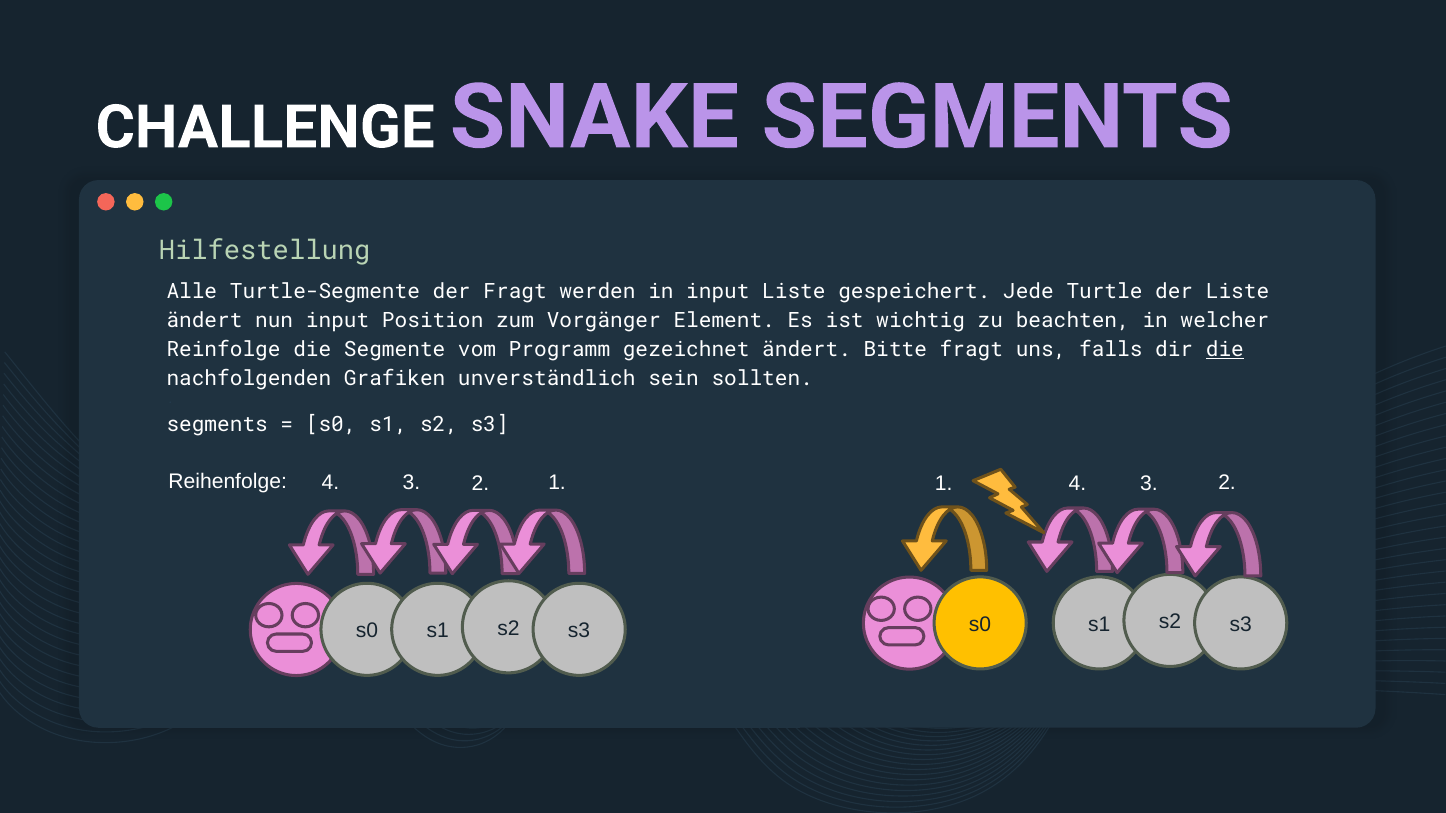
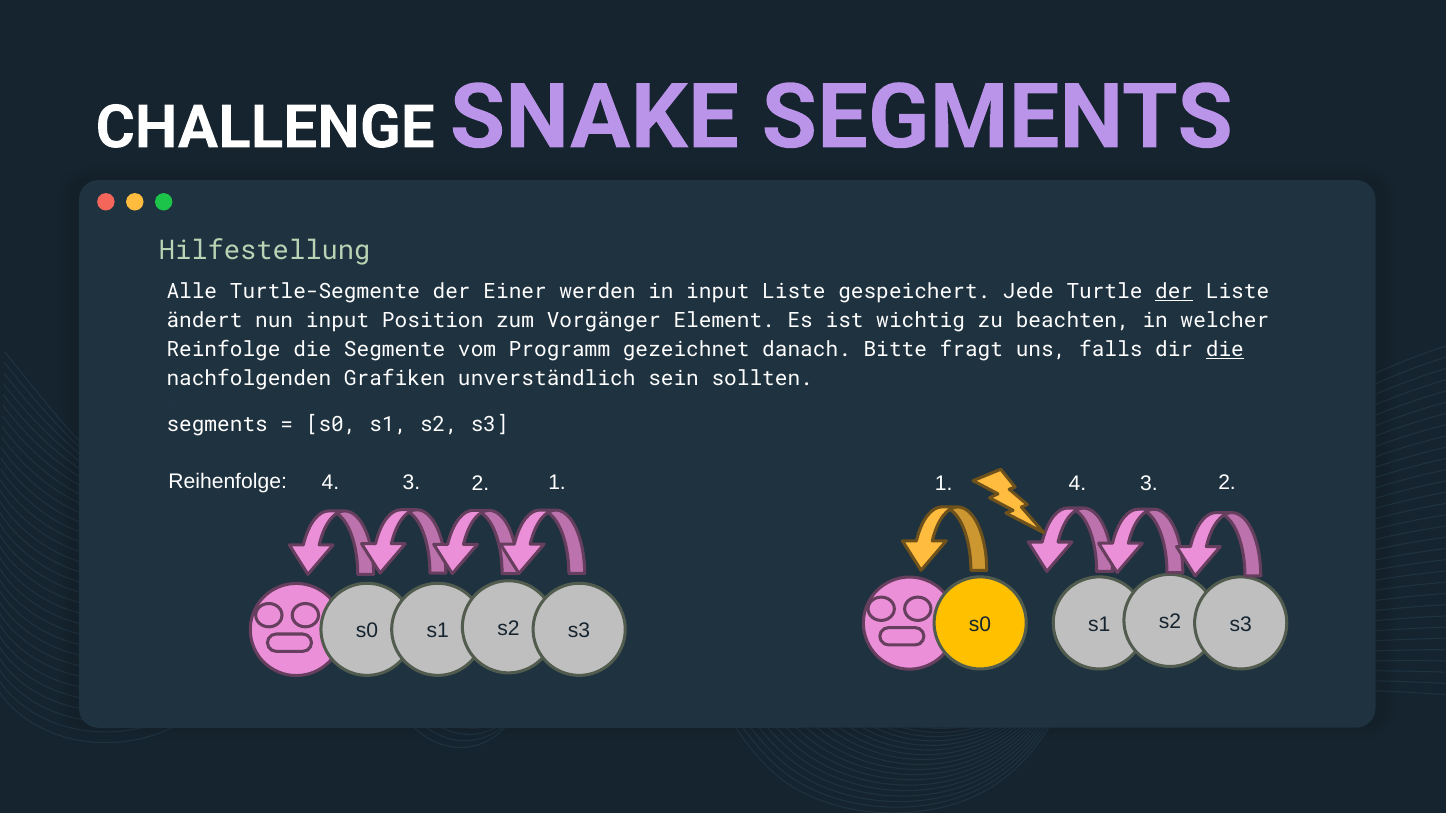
der Fragt: Fragt -> Einer (515, 291)
der underline: none -> present (1174, 291)
gezeichnet ändert: ändert -> danach (807, 350)
